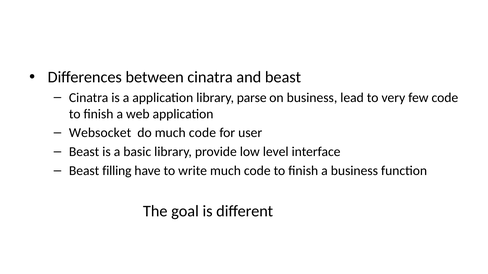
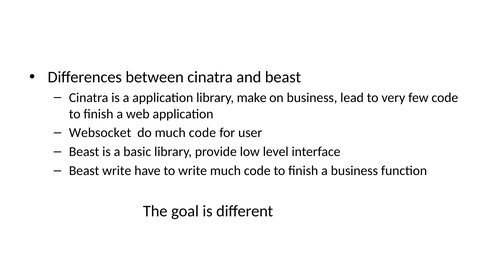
parse: parse -> make (252, 98)
Beast filling: filling -> write (117, 171)
